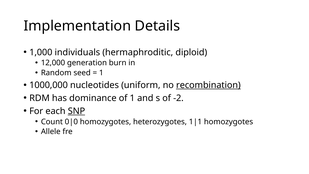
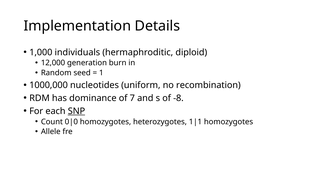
recombination underline: present -> none (208, 85)
of 1: 1 -> 7 (132, 98)
-2: -2 -> -8 (178, 98)
